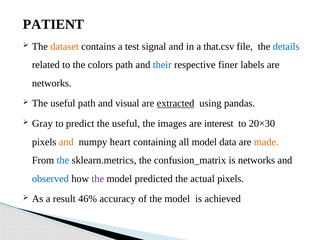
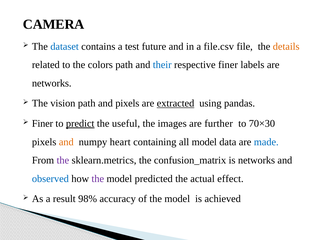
PATIENT: PATIENT -> CAMERA (54, 24)
dataset colour: orange -> blue (65, 46)
signal: signal -> future (154, 46)
that.csv: that.csv -> file.csv (219, 46)
details colour: blue -> orange (286, 46)
useful: useful -> vision (63, 103)
and visual: visual -> pixels (127, 103)
Gray: Gray -> Finer (42, 124)
predict underline: none -> present (80, 124)
interest: interest -> further (219, 124)
20×30: 20×30 -> 70×30 (262, 124)
made colour: orange -> blue (266, 142)
the colour: blue -> purple (63, 160)
actual pixels: pixels -> effect (230, 179)
46%: 46% -> 98% (88, 199)
